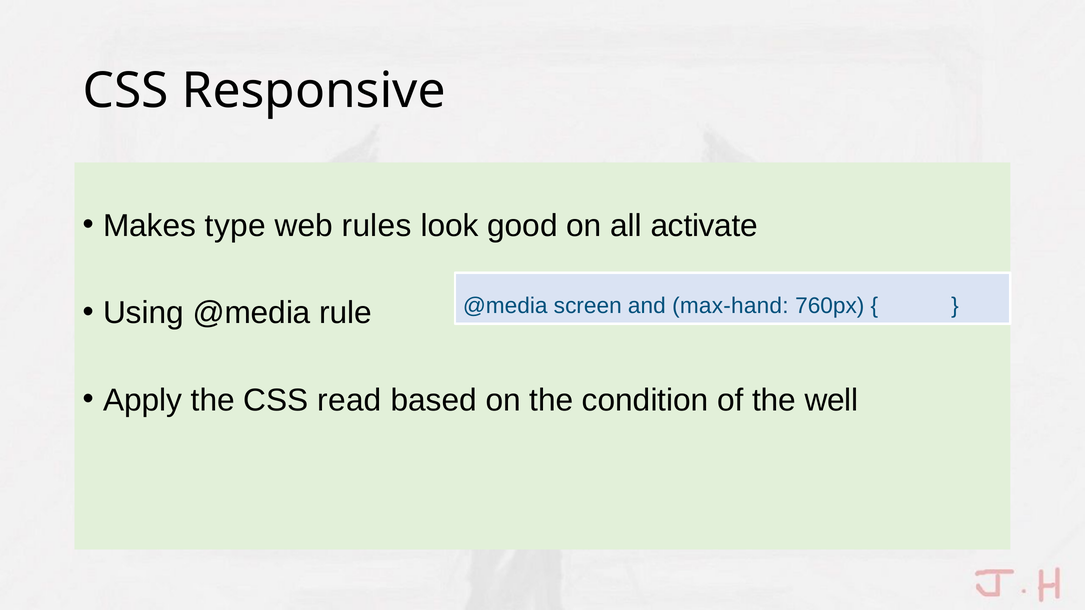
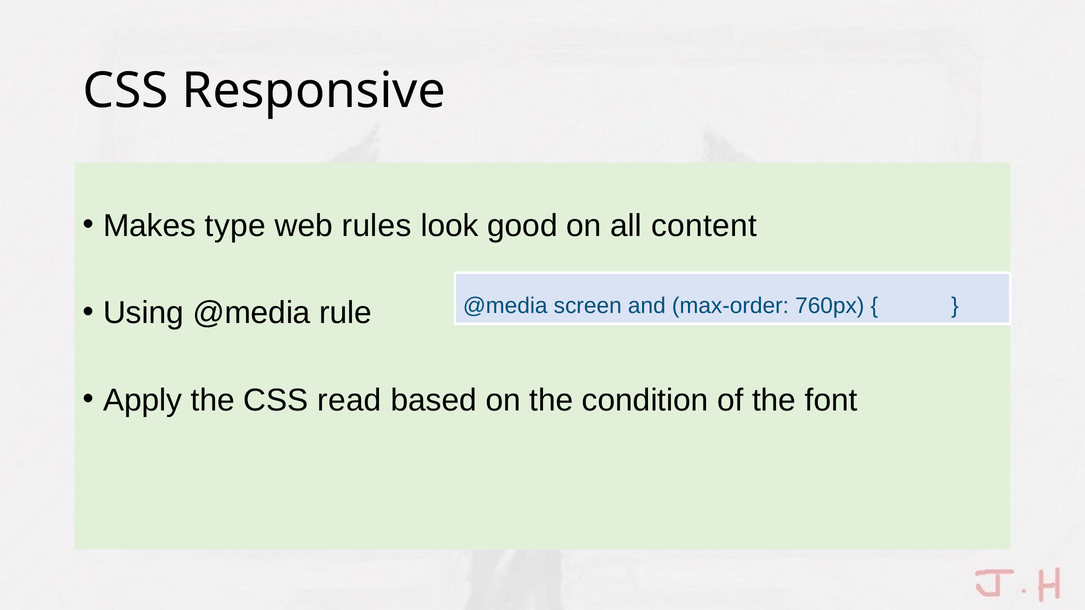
activate: activate -> content (704, 226)
max-hand: max-hand -> max-order (730, 306)
well: well -> font (831, 400)
